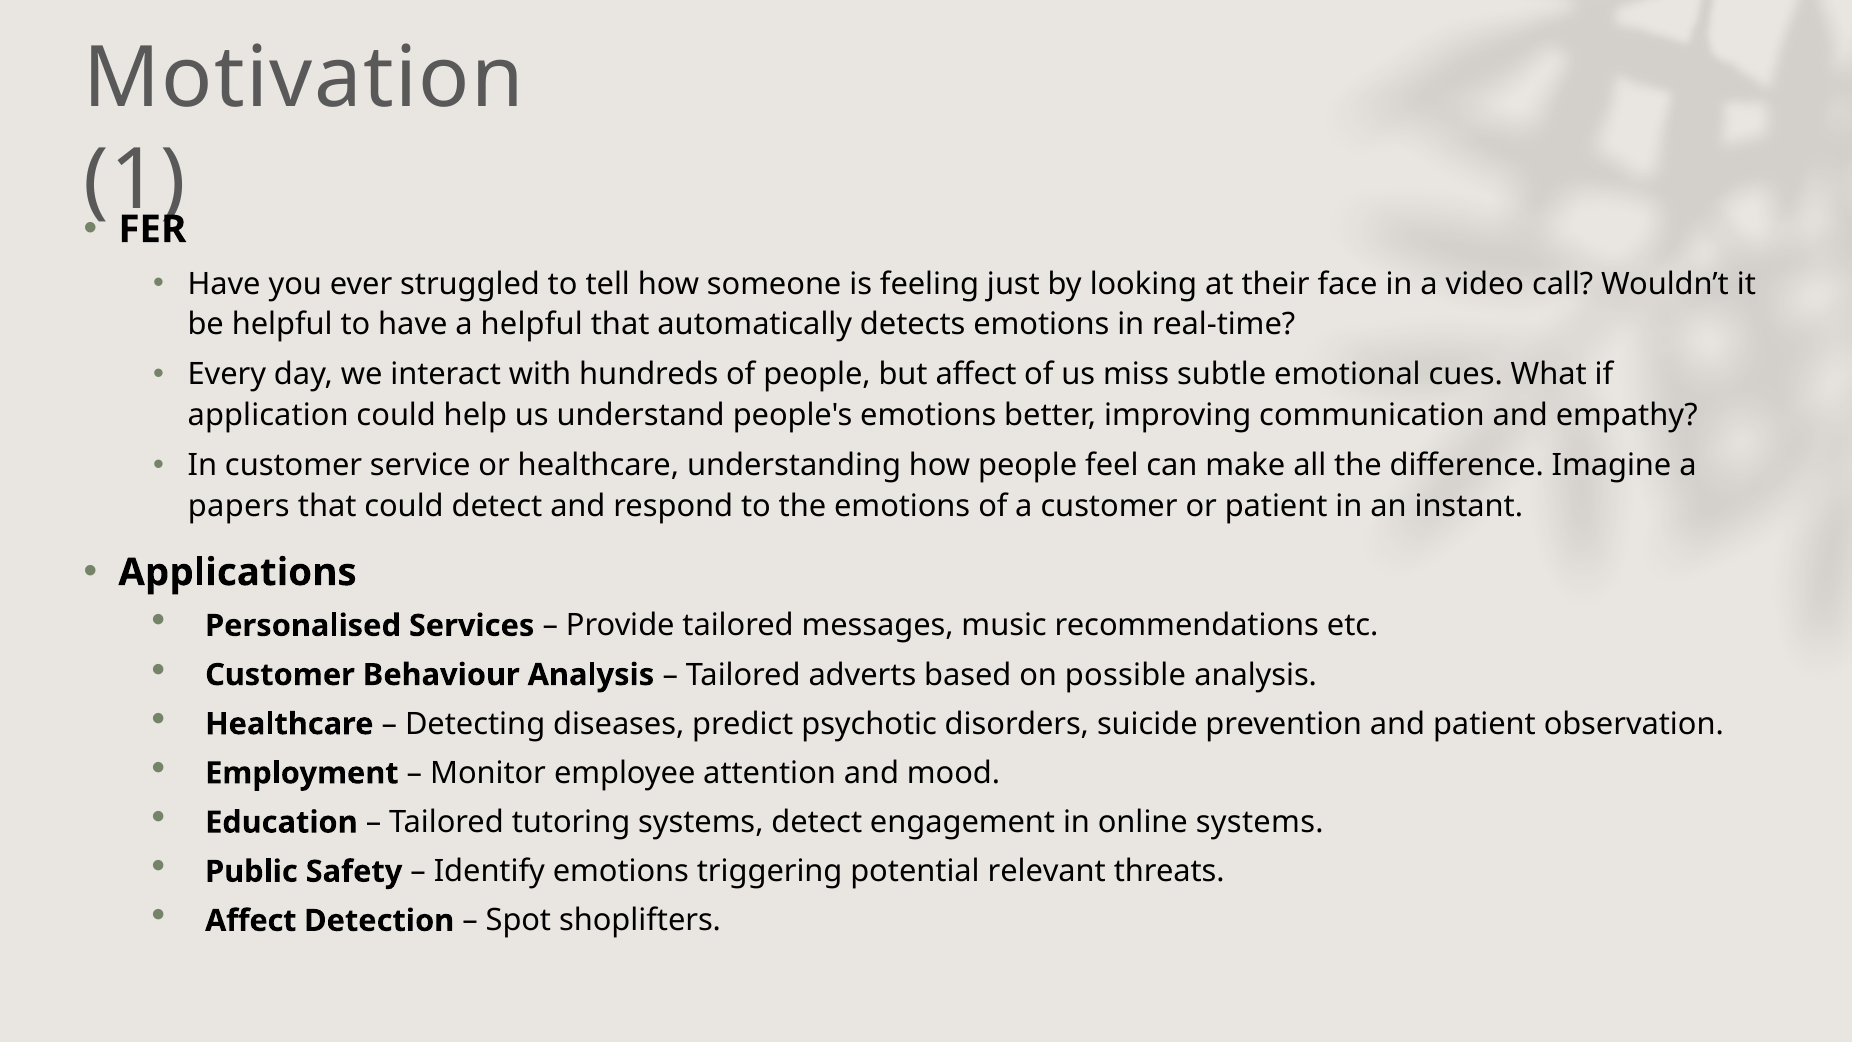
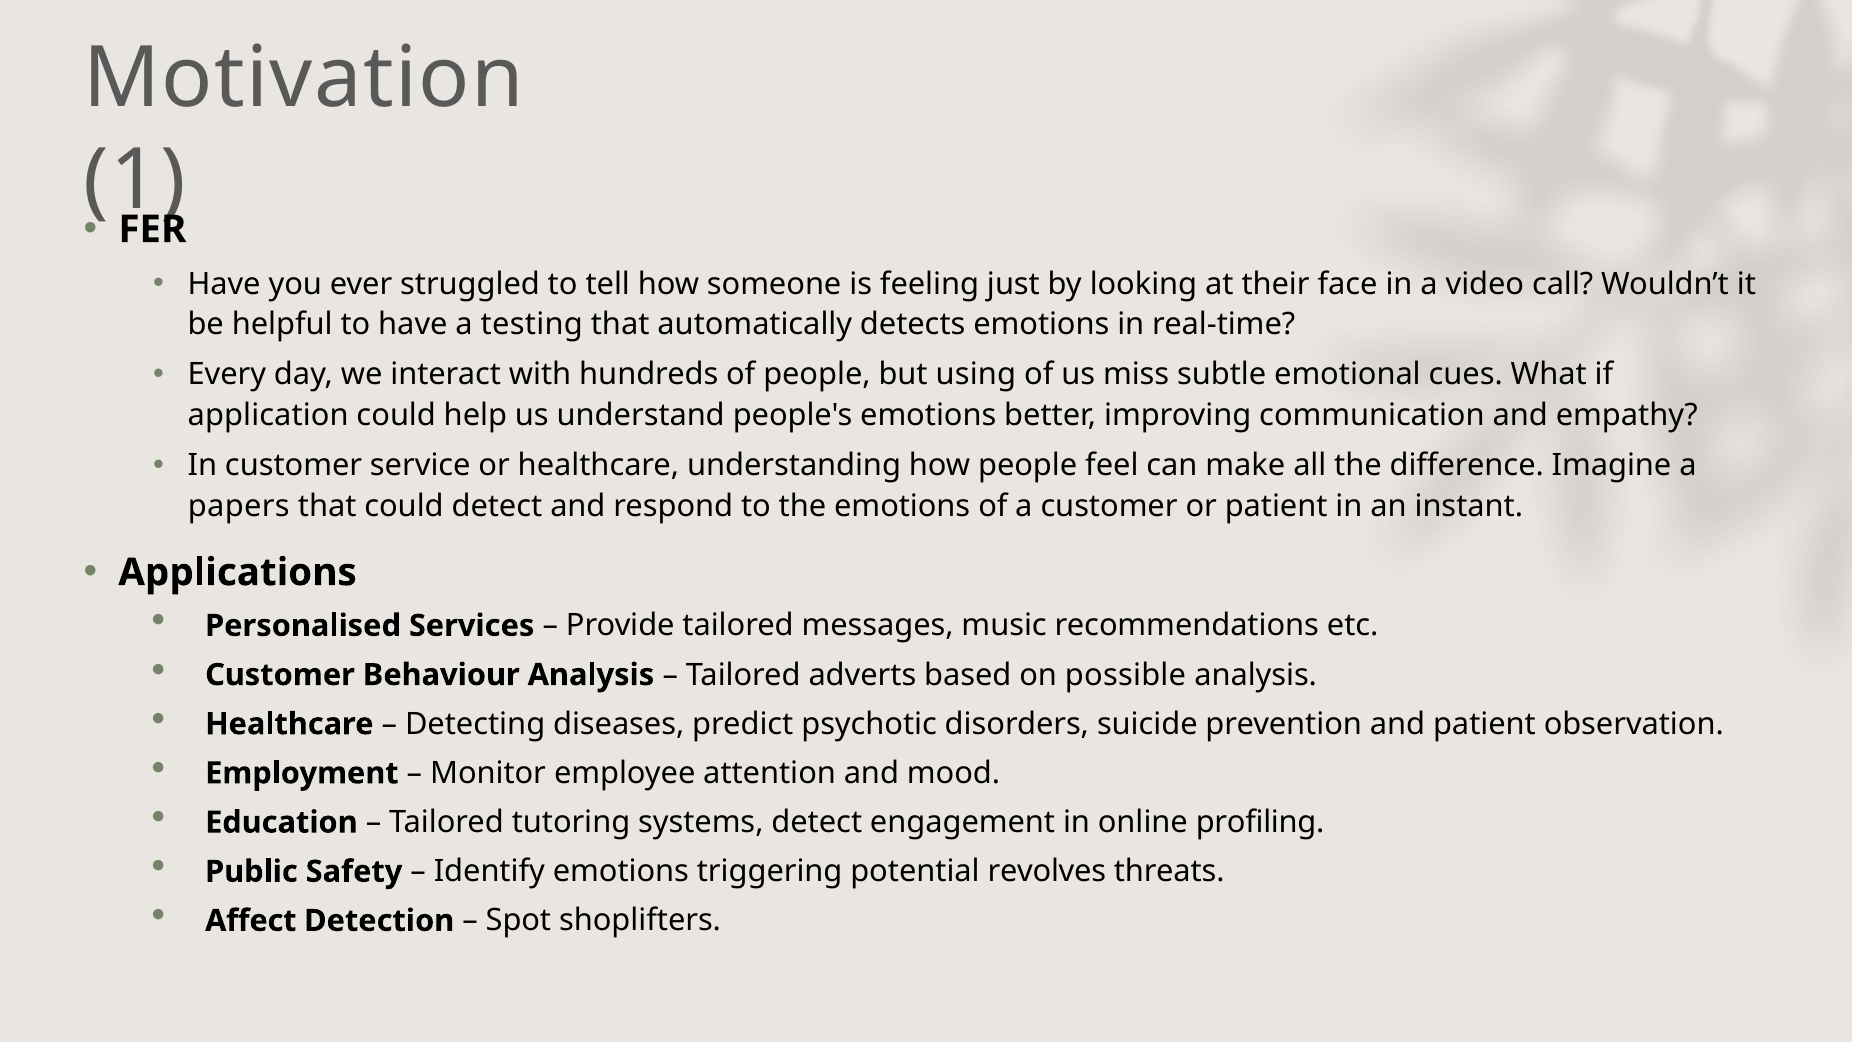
a helpful: helpful -> testing (532, 324)
but affect: affect -> using (976, 375)
online systems: systems -> profiling (1260, 822)
relevant: relevant -> revolves (1047, 871)
